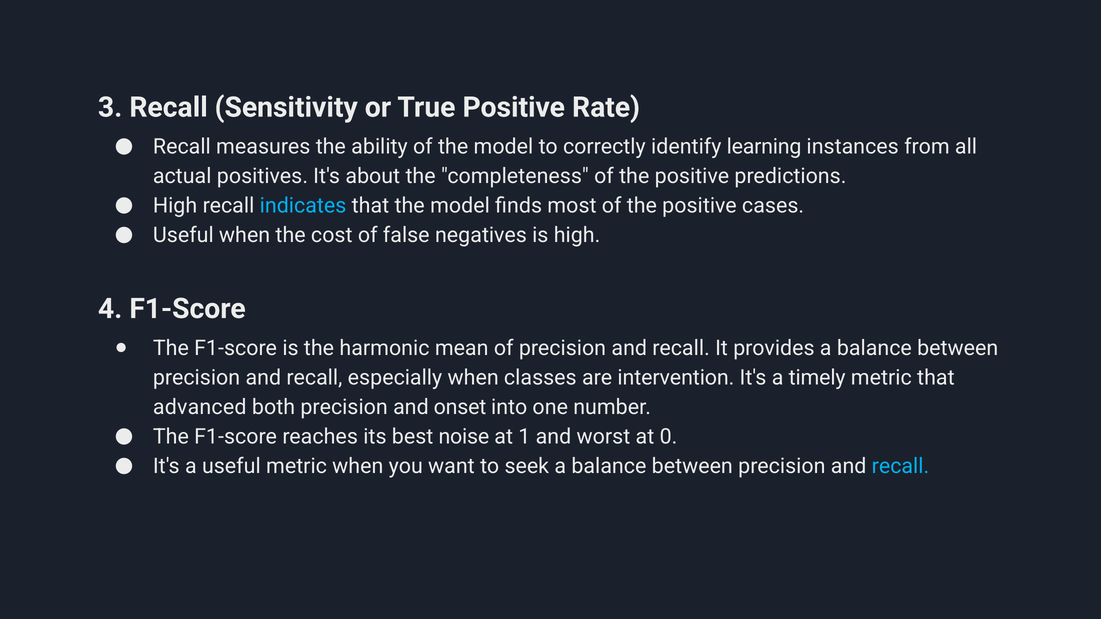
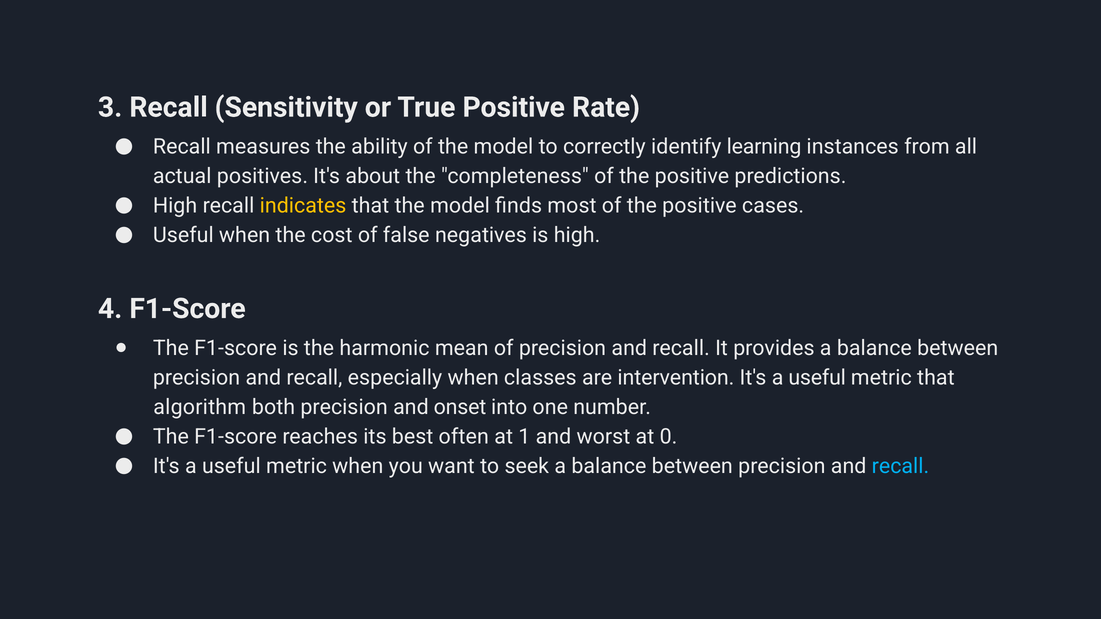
indicates colour: light blue -> yellow (303, 206)
timely: timely -> useful (817, 378)
advanced: advanced -> algorithm (200, 407)
noise: noise -> often (464, 437)
